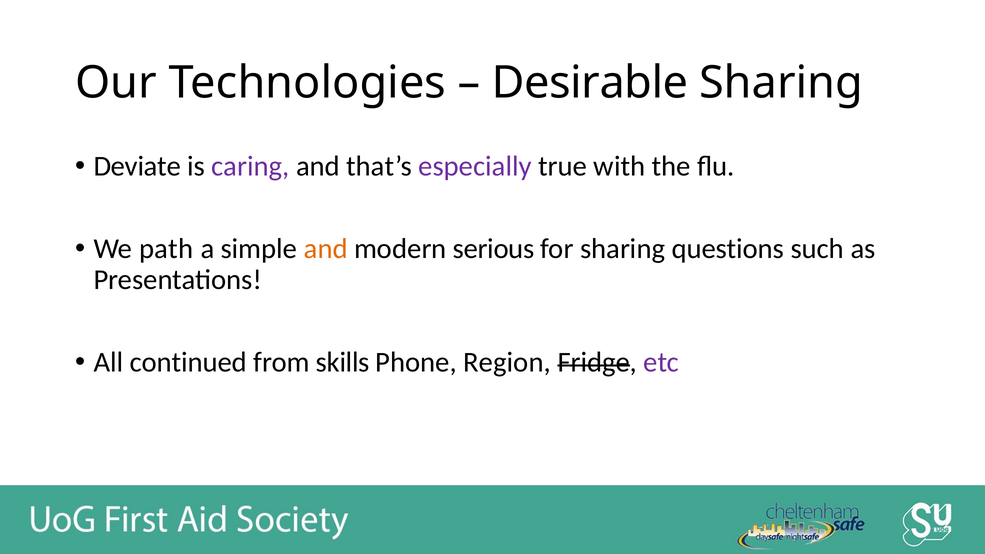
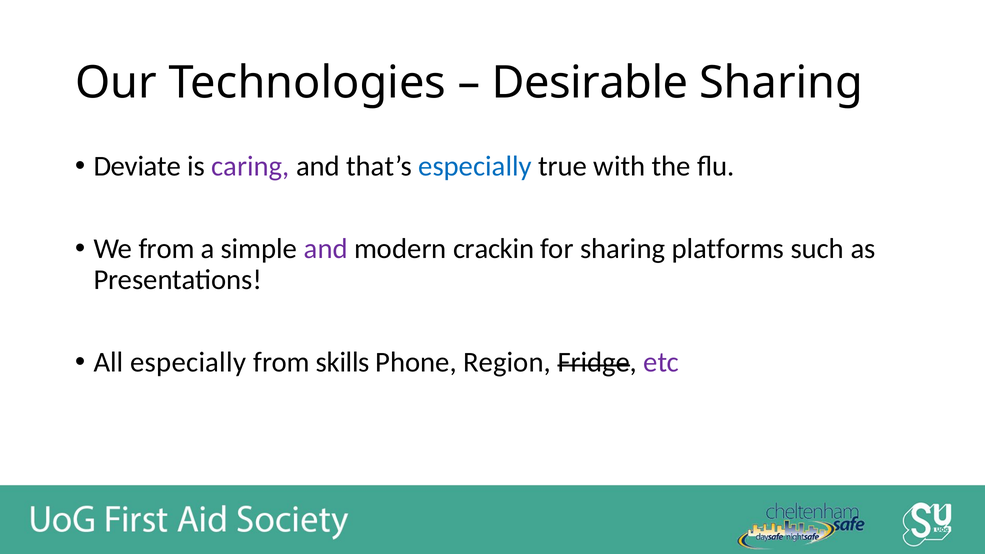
especially colour: purple -> blue (475, 166)
We path: path -> from (167, 249)
and colour: orange -> purple (326, 249)
serious: serious -> crackin (494, 249)
questions: questions -> platforms (728, 249)
All continued: continued -> especially (188, 362)
